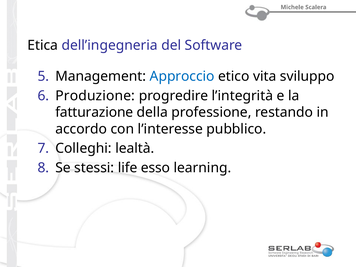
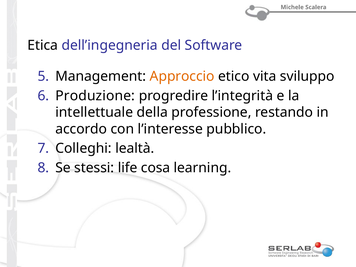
Approccio colour: blue -> orange (182, 76)
fatturazione: fatturazione -> intellettuale (94, 112)
esso: esso -> cosa (156, 168)
